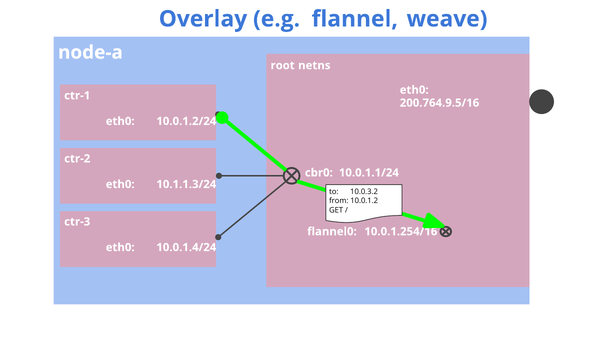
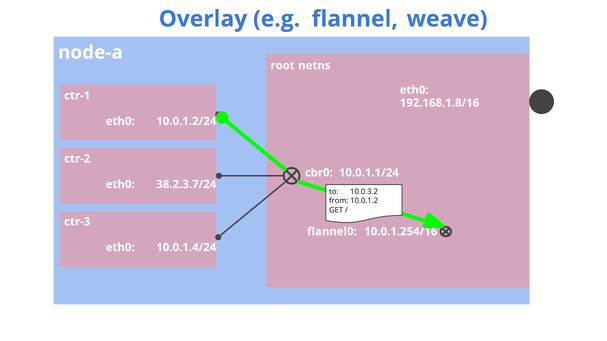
200.764.9.5/16: 200.764.9.5/16 -> 192.168.1.8/16 (440, 103)
10.1.1.3/24: 10.1.1.3/24 -> 38.2.3.7/24 (186, 185)
